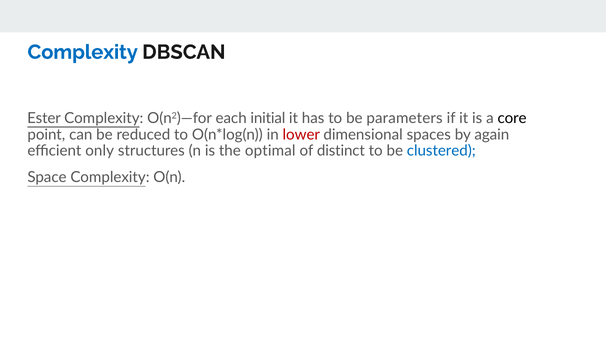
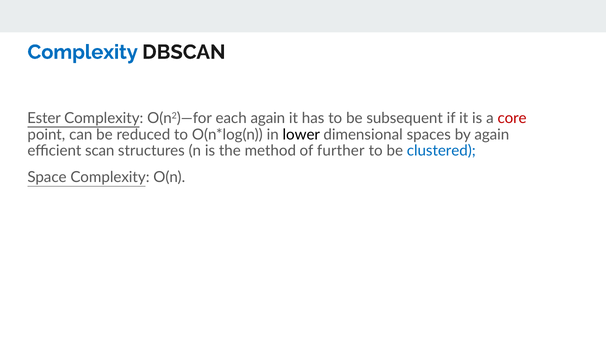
each initial: initial -> again (268, 118)
parameters: parameters -> subsequent (405, 118)
core colour: black -> red (512, 118)
lower colour: red -> black (301, 135)
only: only -> scan (100, 151)
optimal: optimal -> method (270, 151)
distinct: distinct -> further (341, 151)
